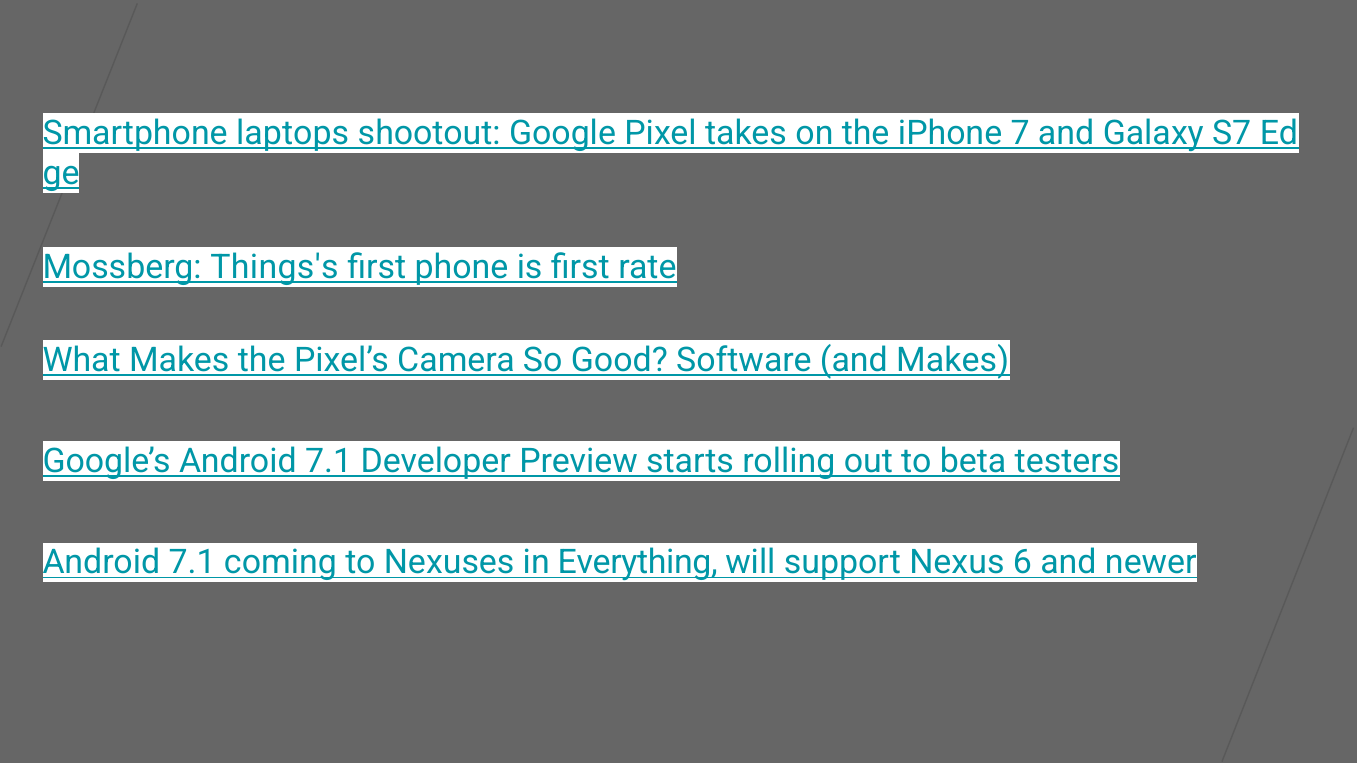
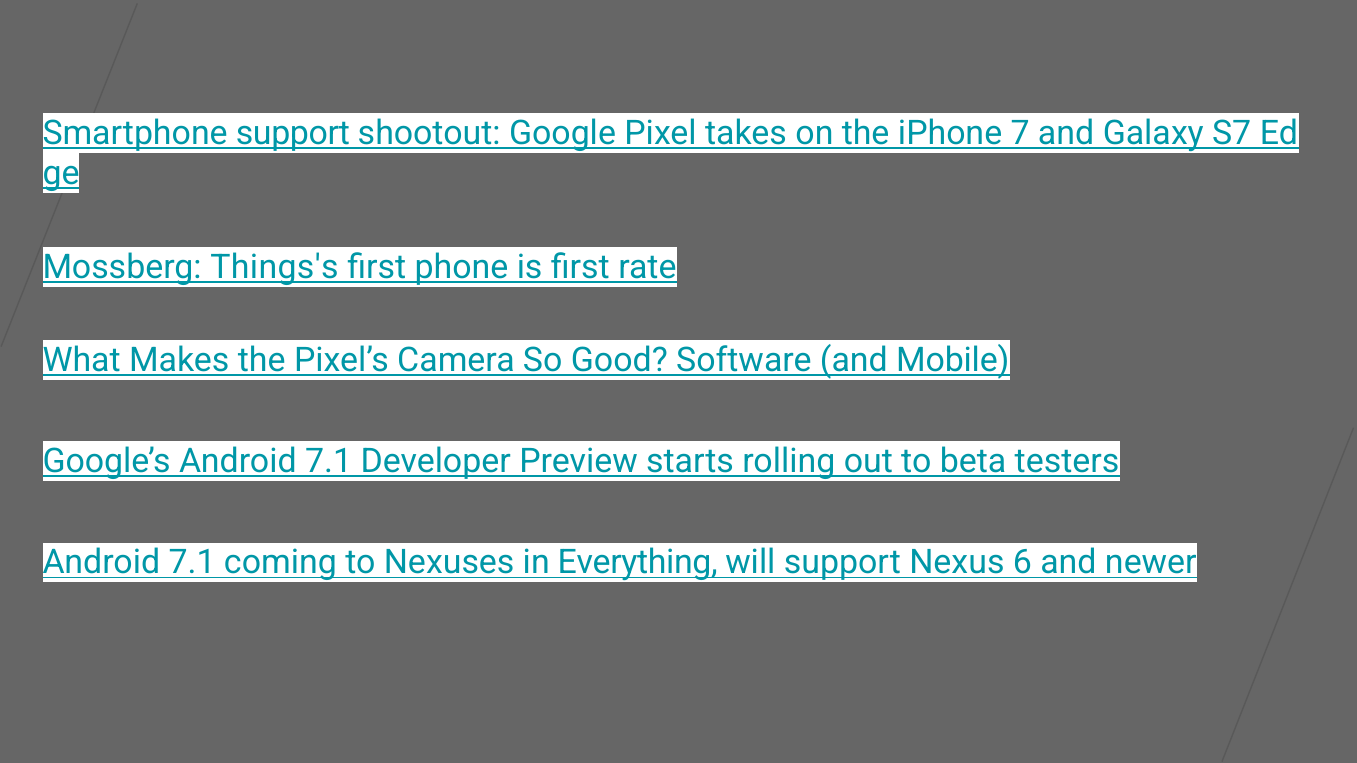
Smartphone laptops: laptops -> support (293, 134)
and Makes: Makes -> Mobile (953, 361)
